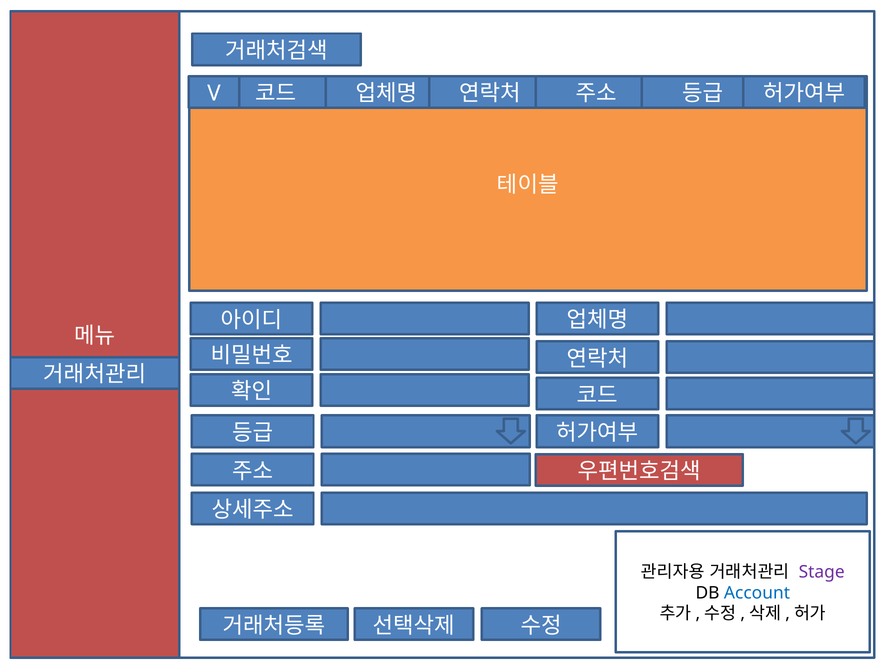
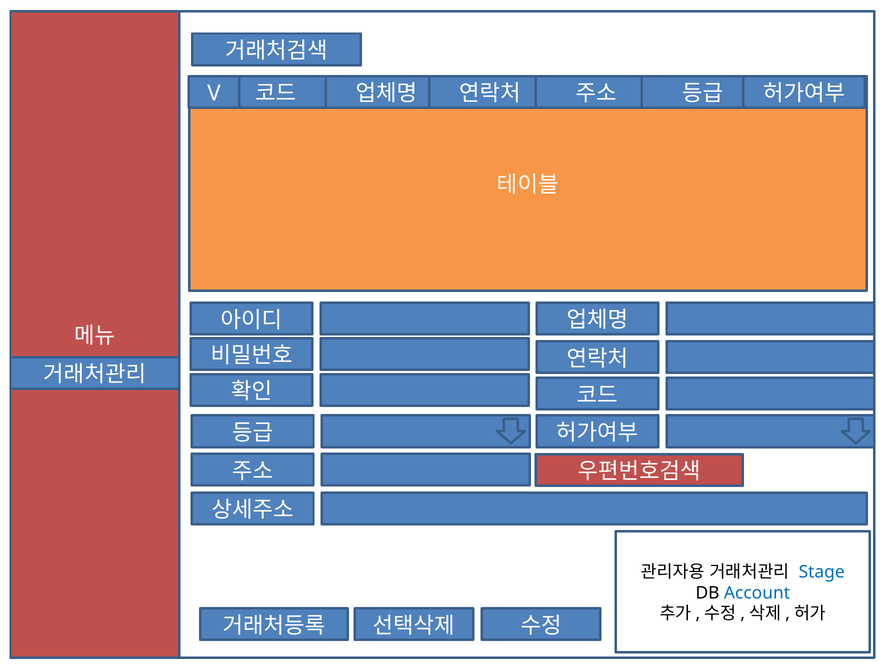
Stage colour: purple -> blue (822, 572)
